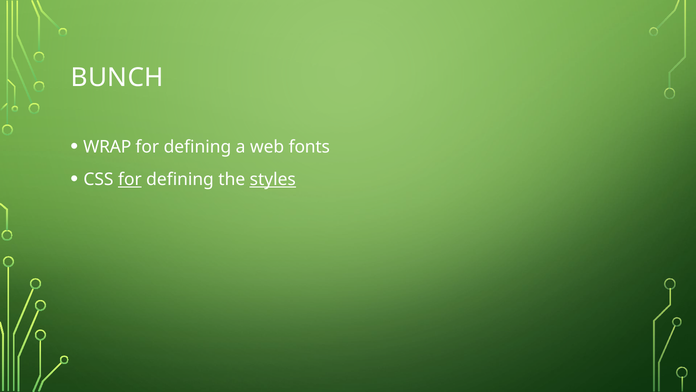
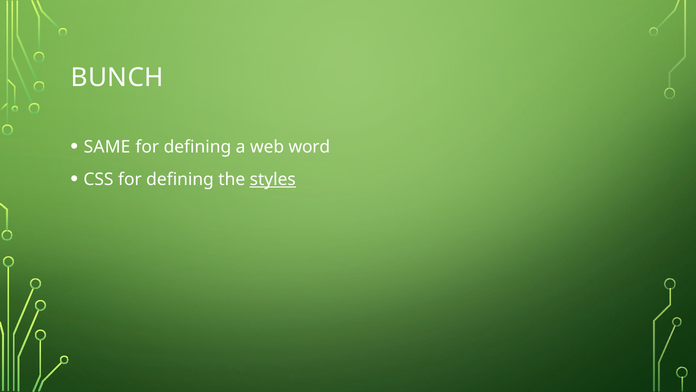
WRAP: WRAP -> SAME (107, 147)
fonts: fonts -> word (309, 147)
for underline: present -> none (130, 179)
